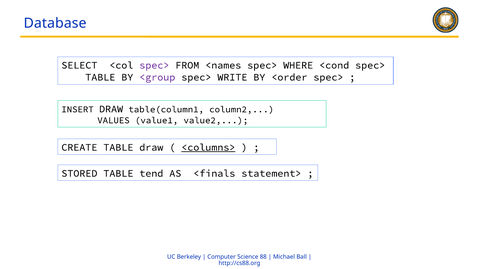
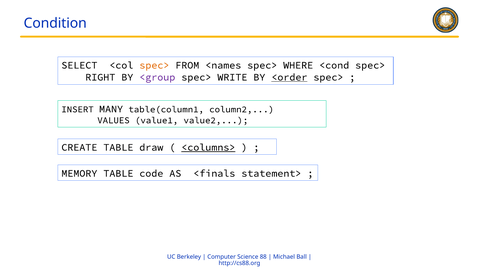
Database: Database -> Condition (55, 23)
spec> colour: purple -> orange (154, 65)
TABLE: TABLE -> RIGHT (100, 77)
<order underline: none -> present (289, 77)
INSERT DRAW: DRAW -> MANY (111, 109)
STORED: STORED -> MEMORY (79, 174)
tend: tend -> code (151, 174)
